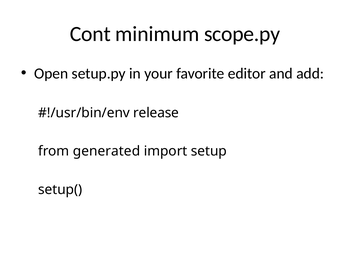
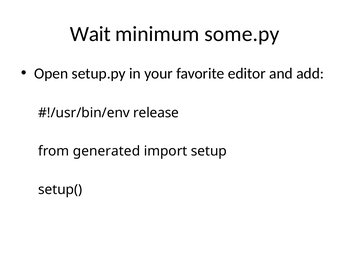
Cont: Cont -> Wait (90, 34)
scope.py: scope.py -> some.py (242, 34)
